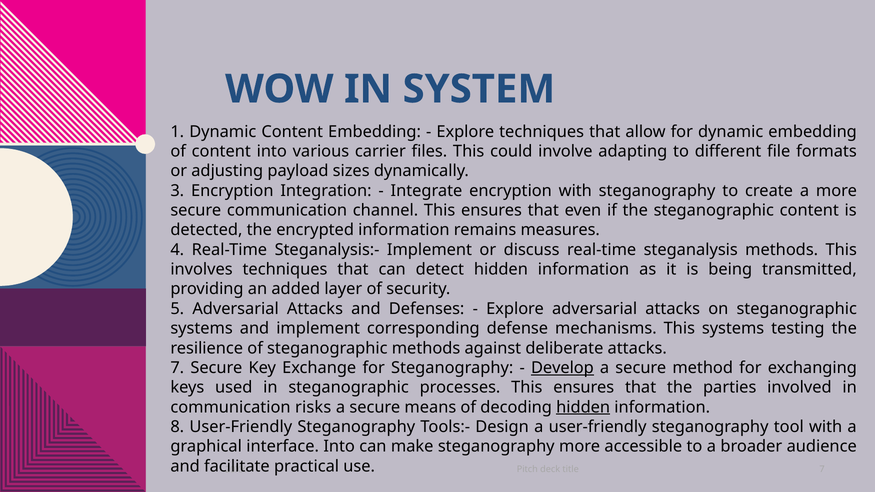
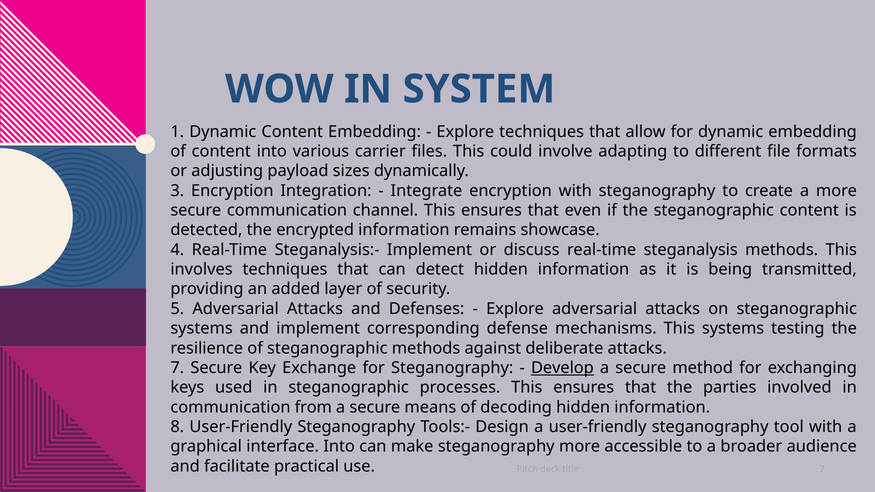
measures: measures -> showcase (560, 230)
risks: risks -> from (313, 407)
hidden underline: present -> none (583, 407)
